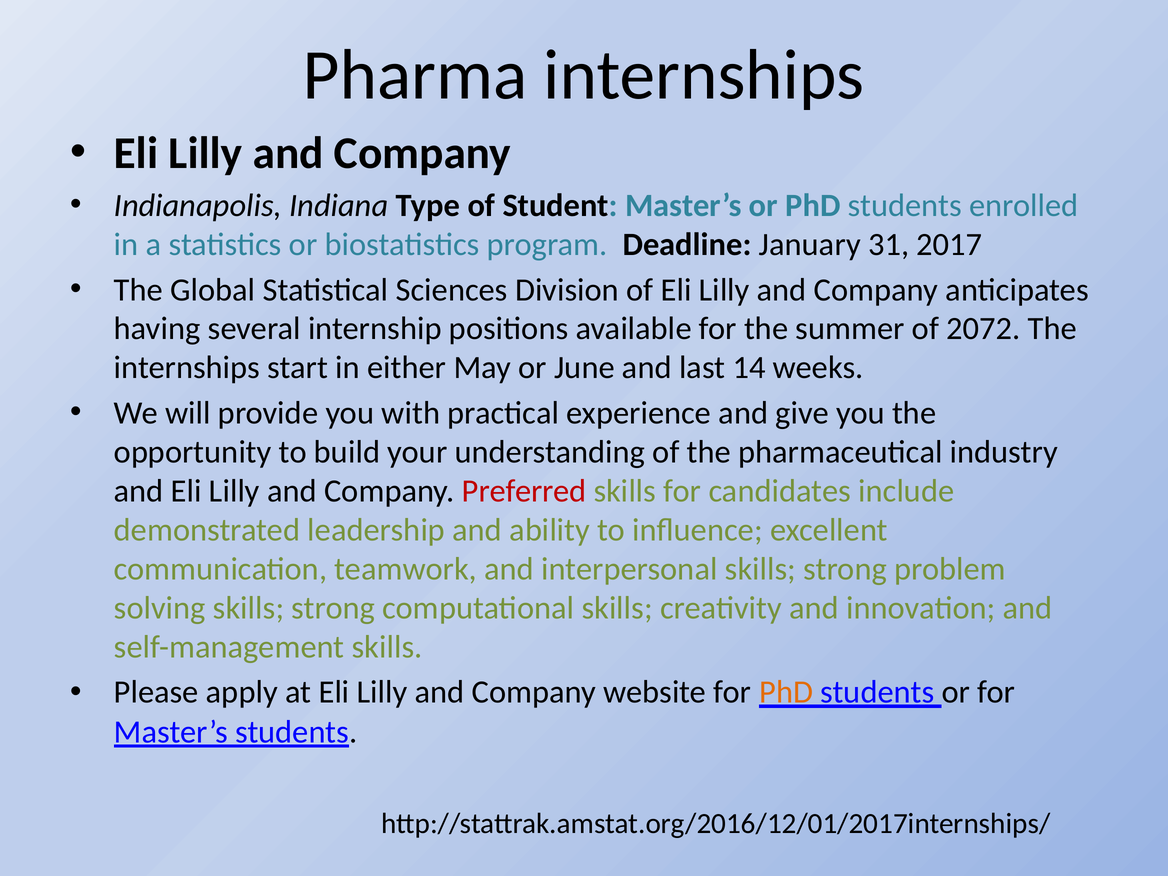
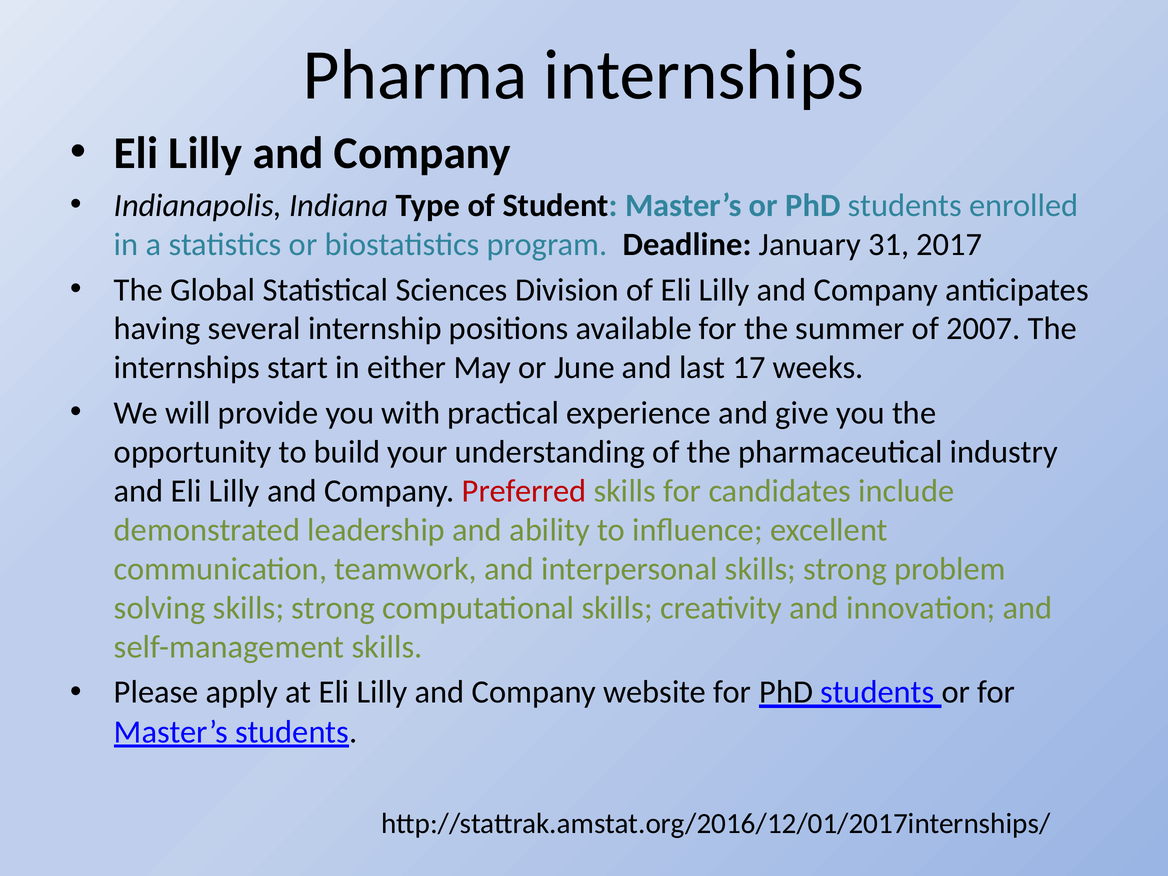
2072: 2072 -> 2007 (983, 329)
14: 14 -> 17 (749, 368)
PhD colour: orange -> black (786, 692)
